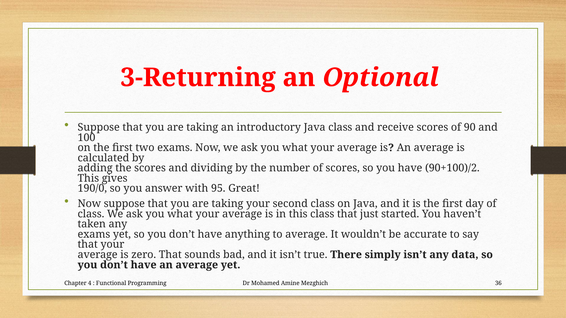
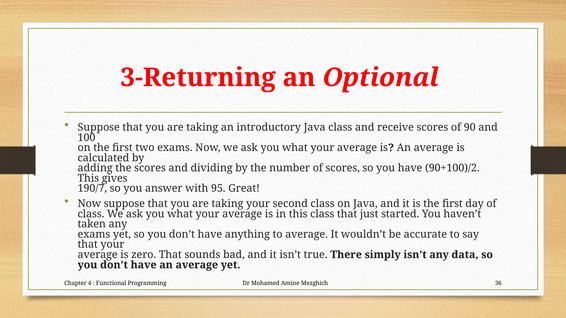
190/0: 190/0 -> 190/7 (92, 189)
